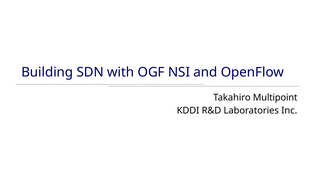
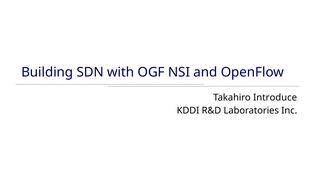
Multipoint: Multipoint -> Introduce (275, 97)
